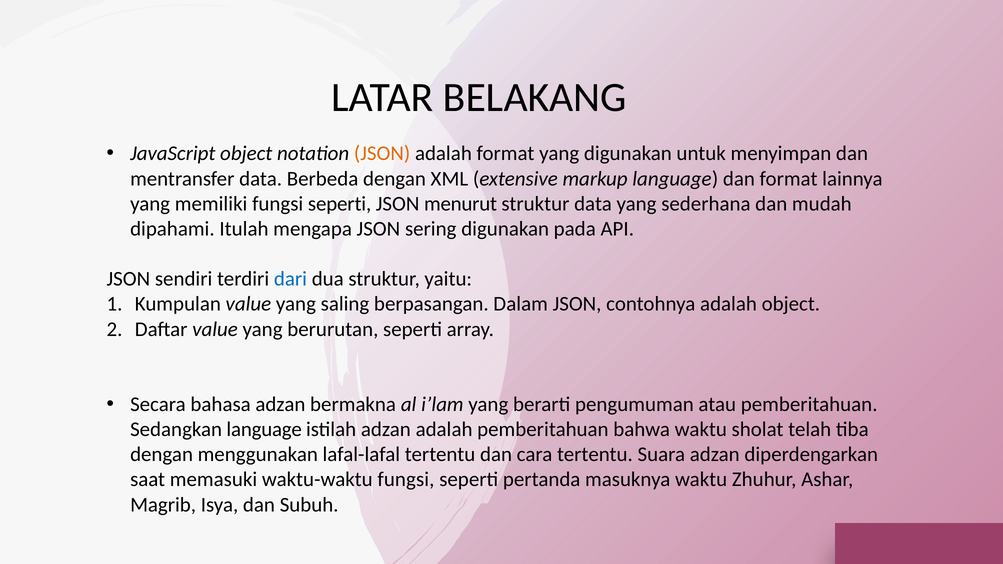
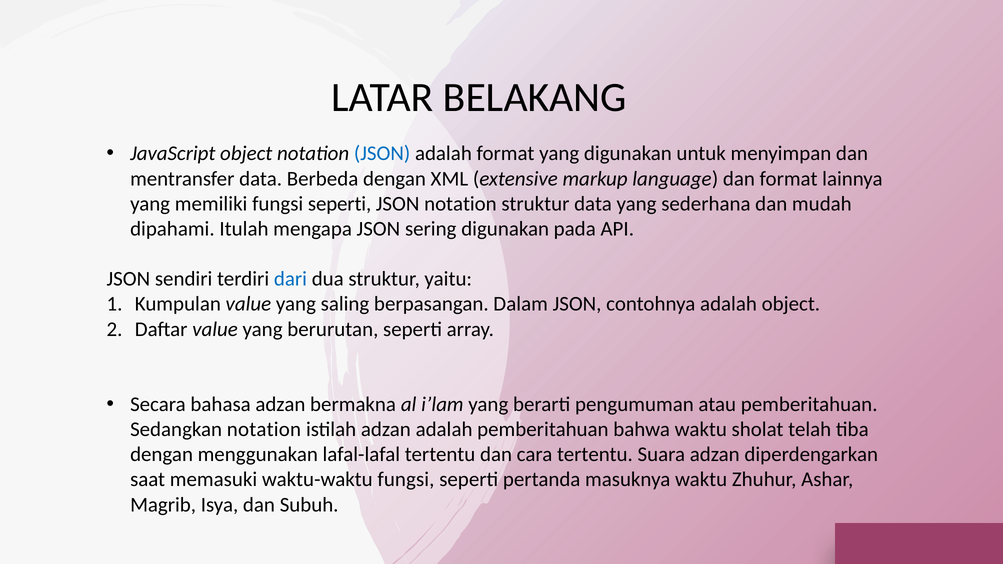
JSON colour: orange -> blue (382, 154)
JSON menurut: menurut -> notation (460, 204)
Sedangkan language: language -> notation (264, 430)
